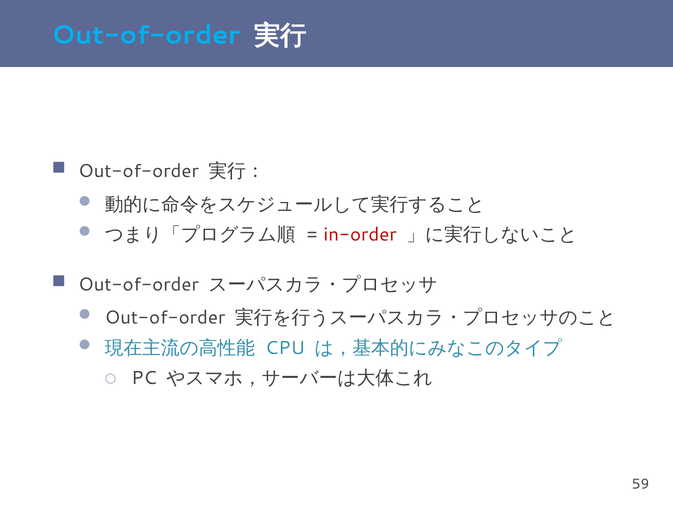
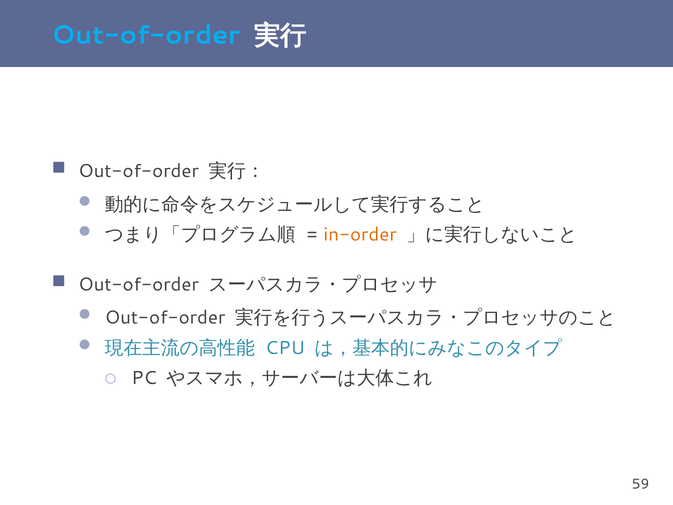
in-order colour: red -> orange (360, 235)
